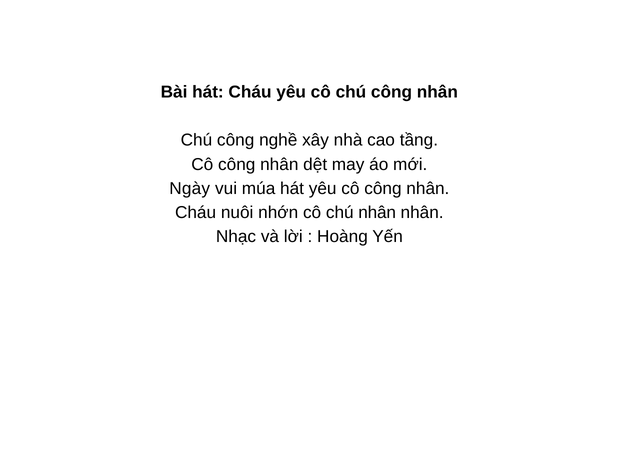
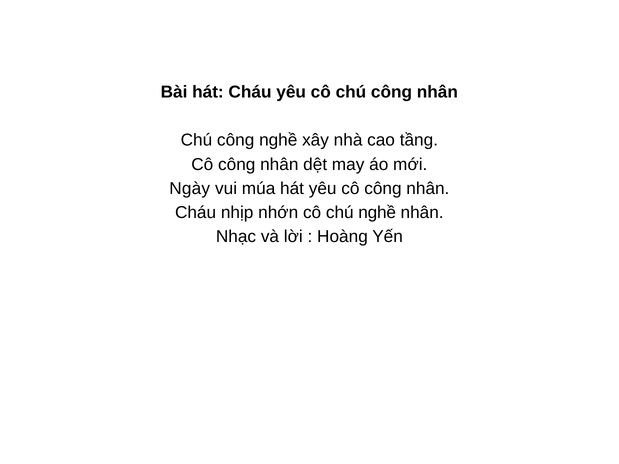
nuôi: nuôi -> nhịp (237, 213)
chú nhân: nhân -> nghề (377, 213)
